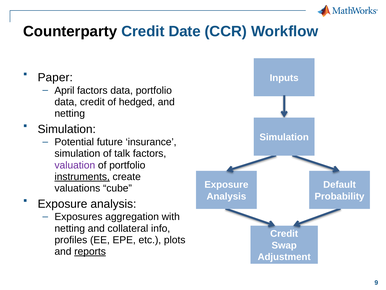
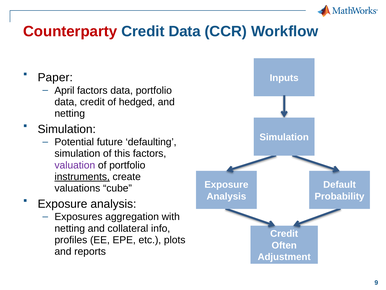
Counterparty colour: black -> red (70, 31)
Credit Date: Date -> Data (185, 31)
insurance: insurance -> defaulting (151, 142)
talk: talk -> this (122, 153)
Swap: Swap -> Often (284, 245)
reports underline: present -> none (90, 251)
